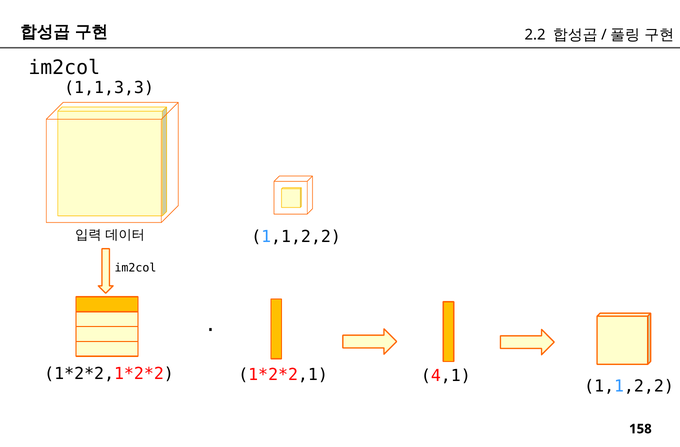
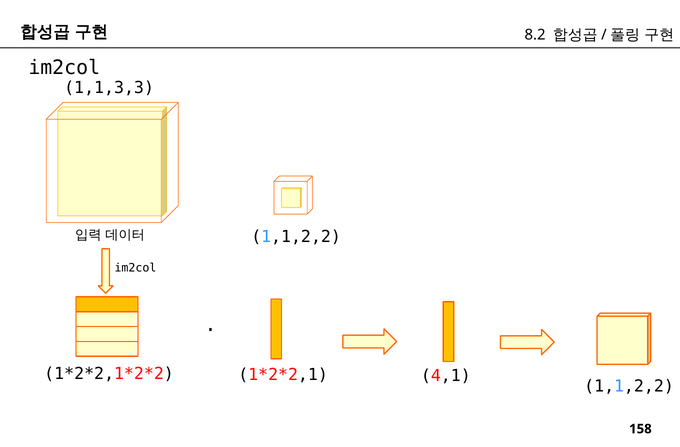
2.2: 2.2 -> 8.2 (535, 35)
